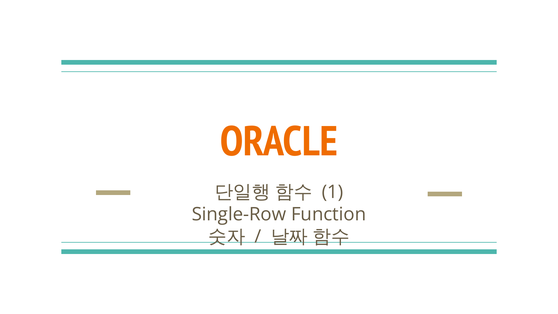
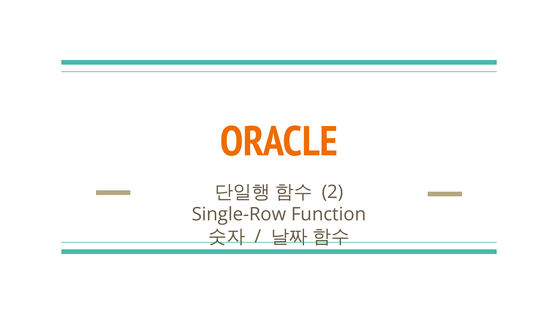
1: 1 -> 2 (333, 192)
